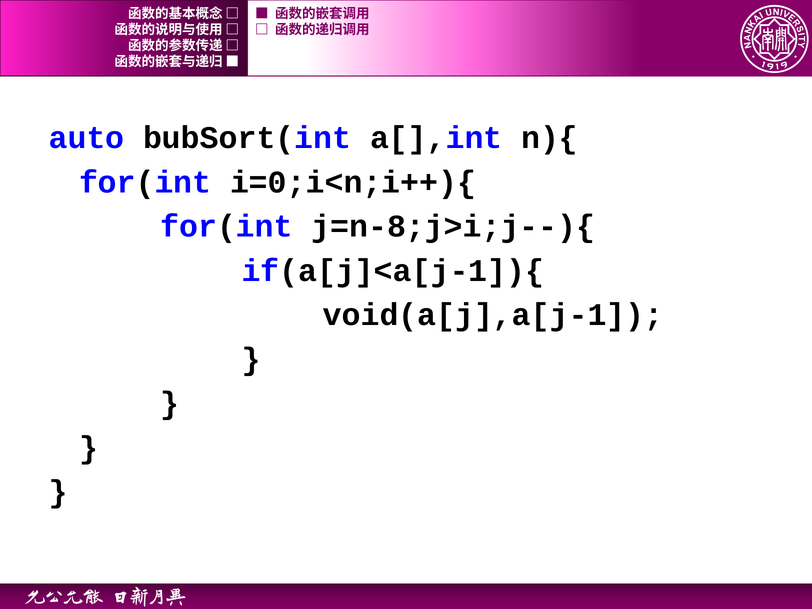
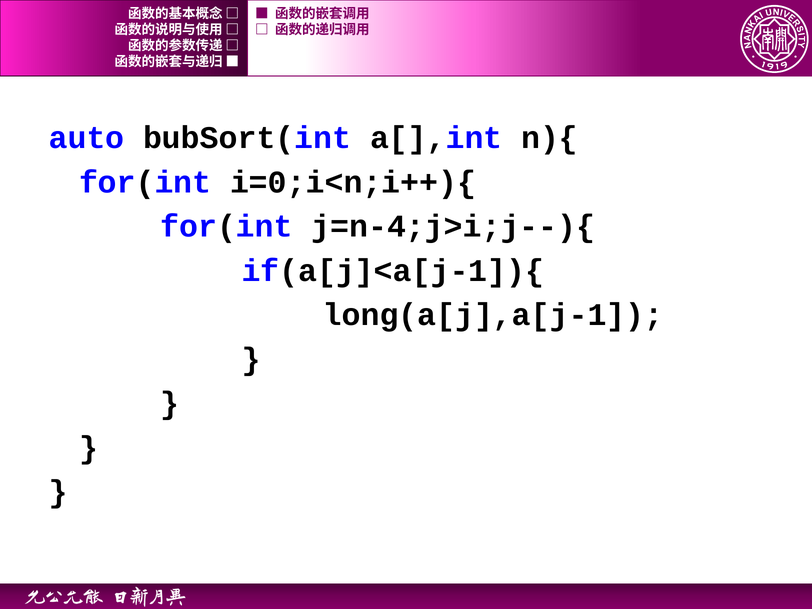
j=n-8;j>i;j--){: j=n-8;j>i;j--){ -> j=n-4;j>i;j--){ (453, 226)
void(a[j],a[j-1: void(a[j],a[j-1 -> long(a[j],a[j-1 (493, 315)
